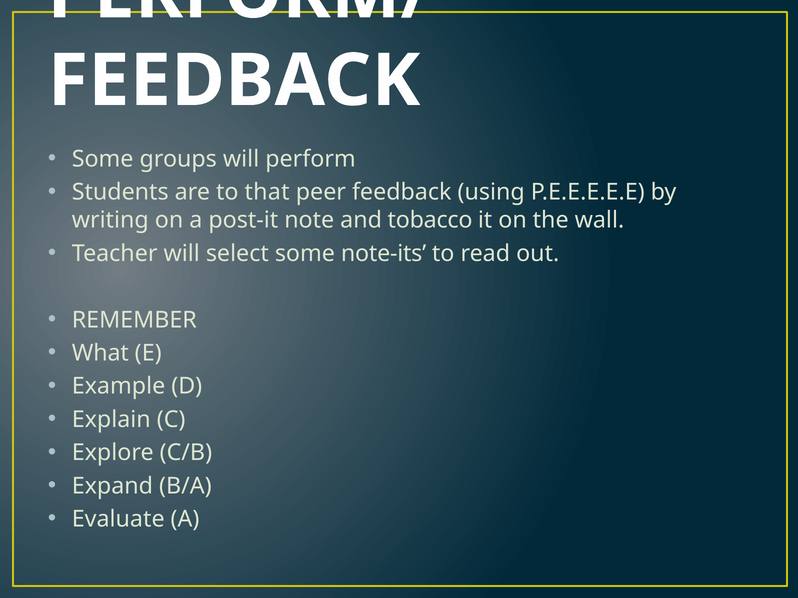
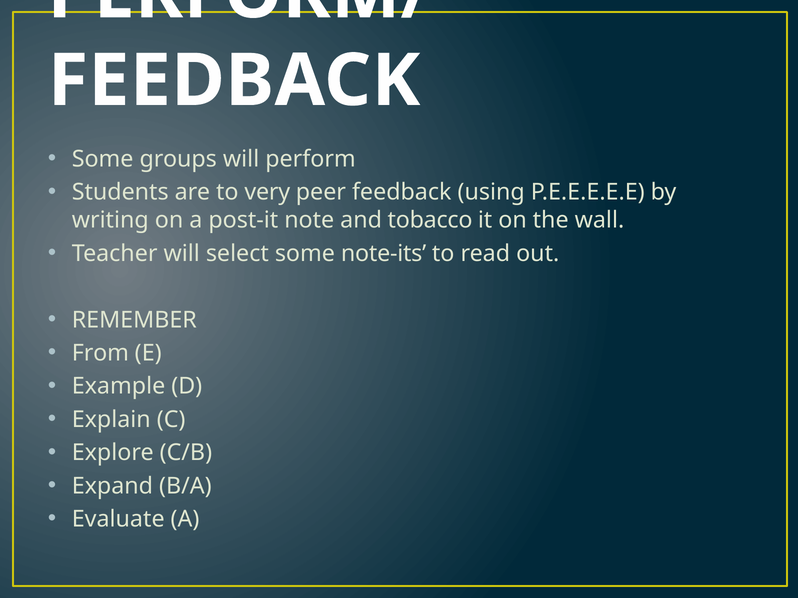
that: that -> very (267, 192)
What: What -> From (100, 353)
